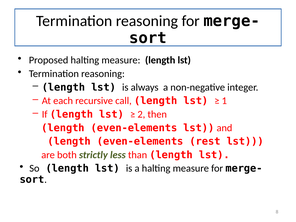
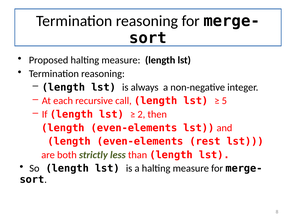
1: 1 -> 5 (224, 101)
